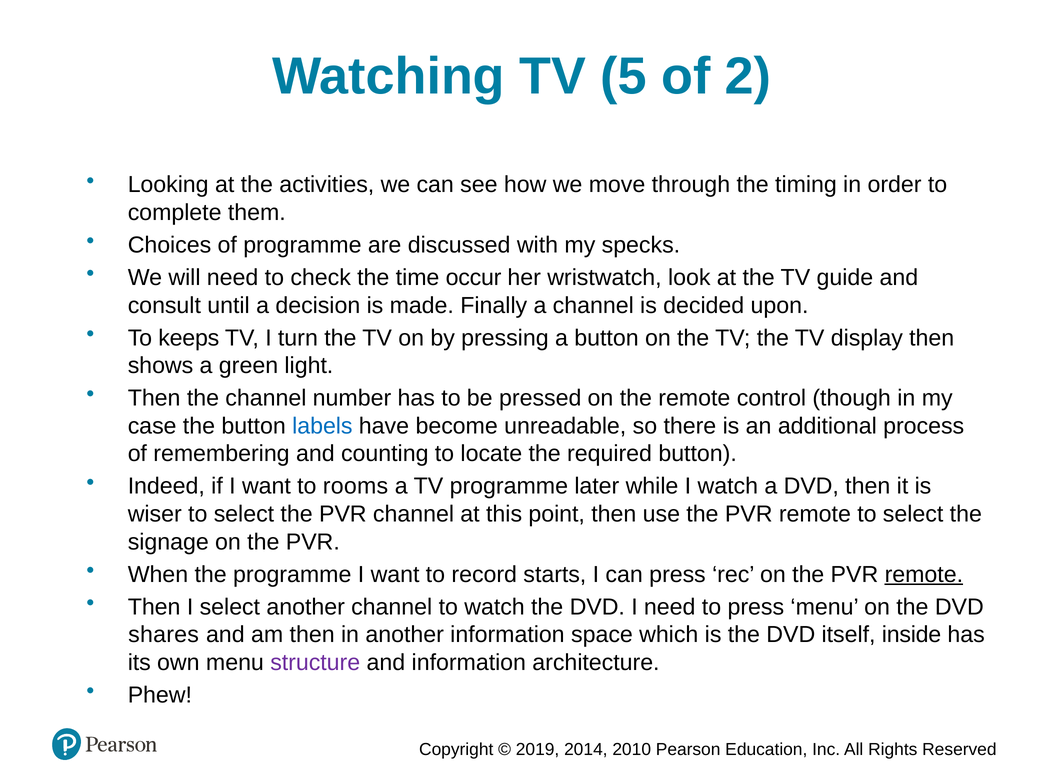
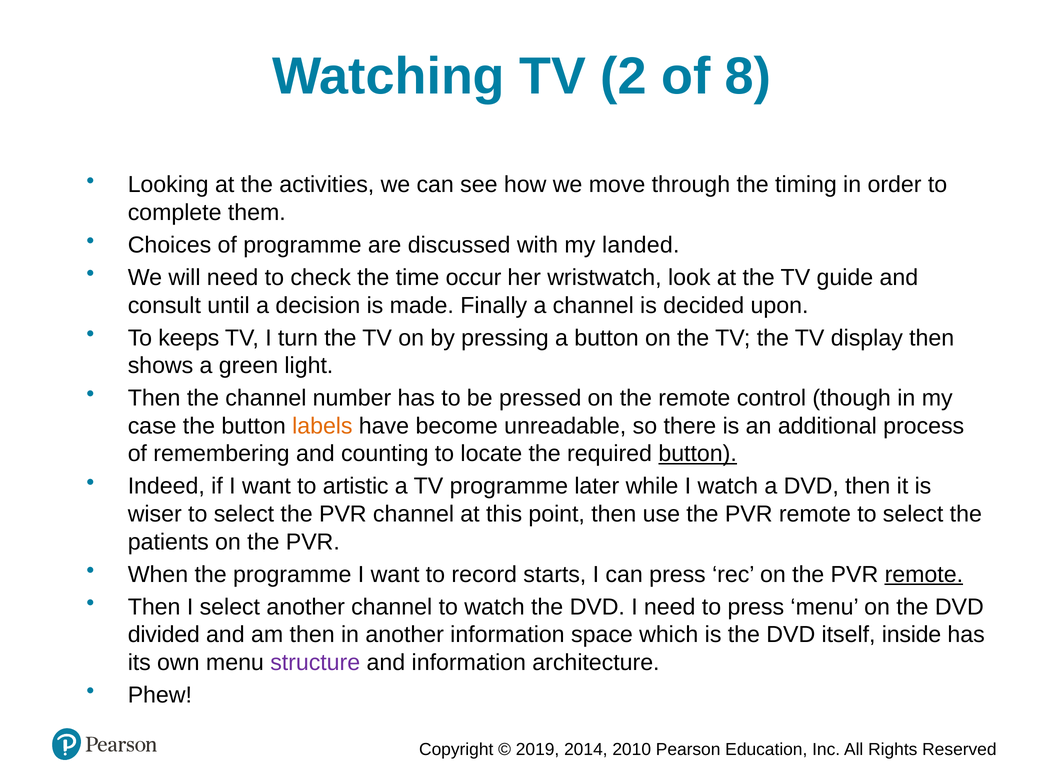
5: 5 -> 2 (624, 76)
2: 2 -> 8 (748, 76)
specks: specks -> landed (641, 245)
labels colour: blue -> orange (322, 426)
button underline: none -> present (698, 454)
rooms: rooms -> artistic (356, 486)
signage: signage -> patients (168, 542)
shares: shares -> divided (164, 635)
